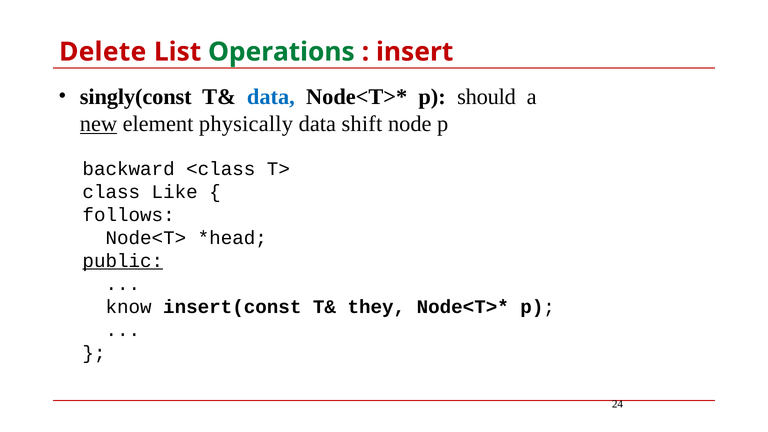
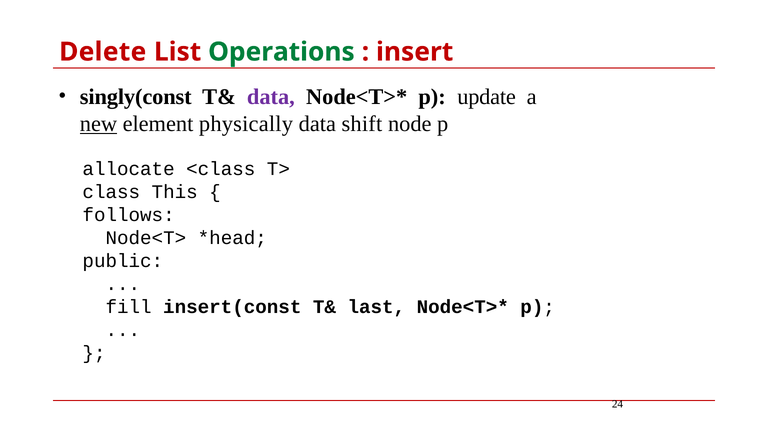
data colour: blue -> purple (271, 97)
should: should -> update (487, 97)
backward: backward -> allocate (129, 169)
Like: Like -> This (175, 192)
public underline: present -> none (123, 261)
know: know -> fill (129, 307)
they: they -> last (376, 307)
